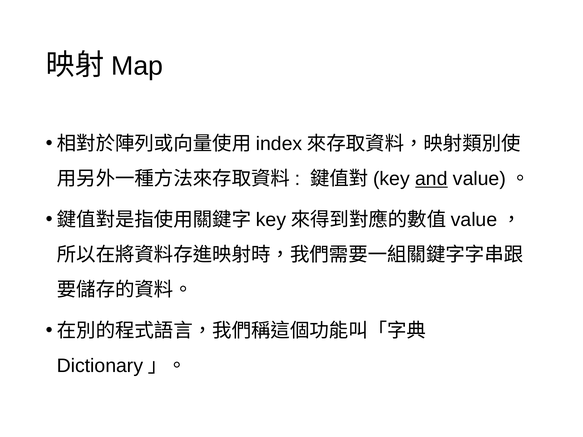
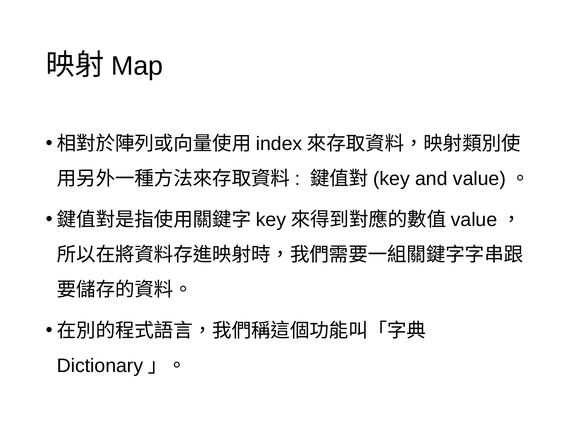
and underline: present -> none (431, 179)
